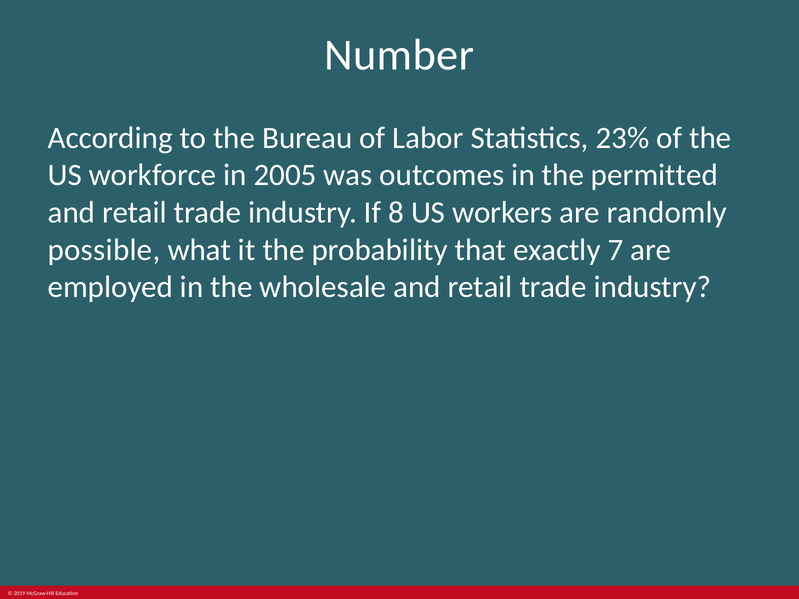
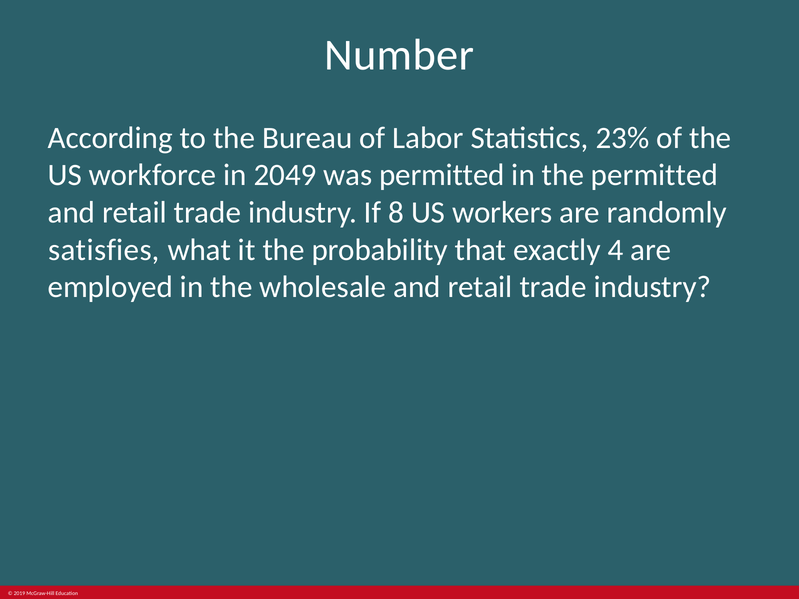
2005: 2005 -> 2049 (285, 175)
was outcomes: outcomes -> permitted (442, 175)
possible: possible -> satisfies (104, 250)
7: 7 -> 4 (616, 250)
